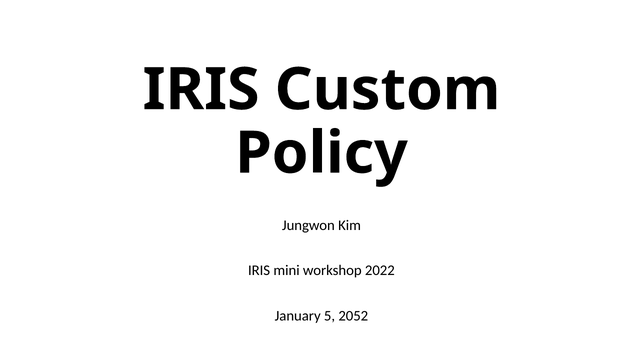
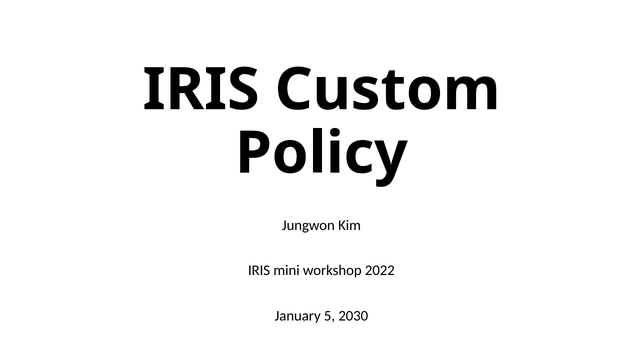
2052: 2052 -> 2030 (353, 316)
